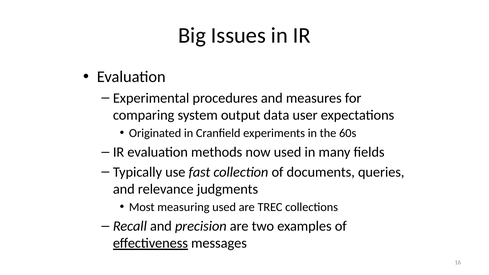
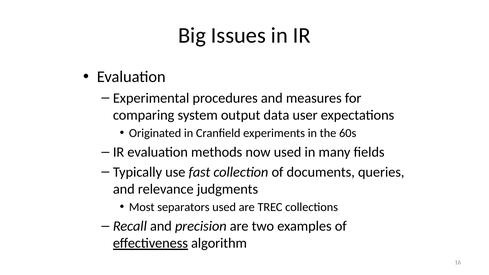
measuring: measuring -> separators (183, 207)
messages: messages -> algorithm (219, 243)
